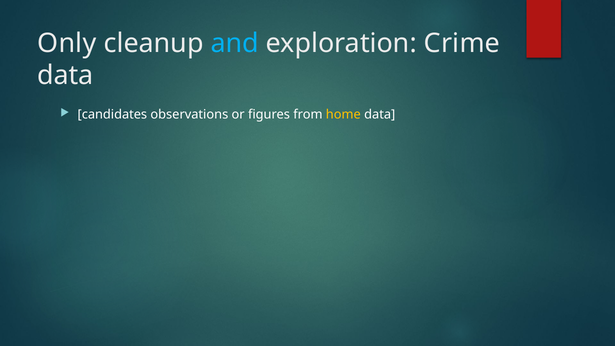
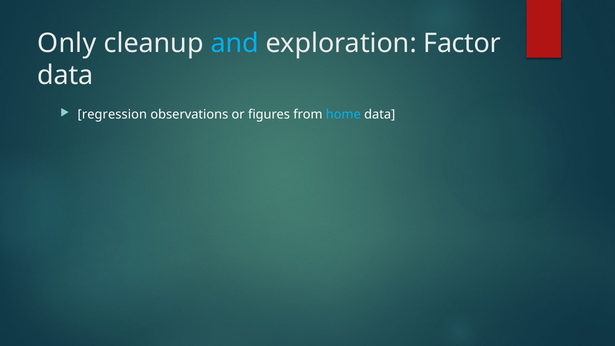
Crime: Crime -> Factor (462, 43)
candidates: candidates -> regression (112, 114)
home colour: yellow -> light blue (343, 114)
